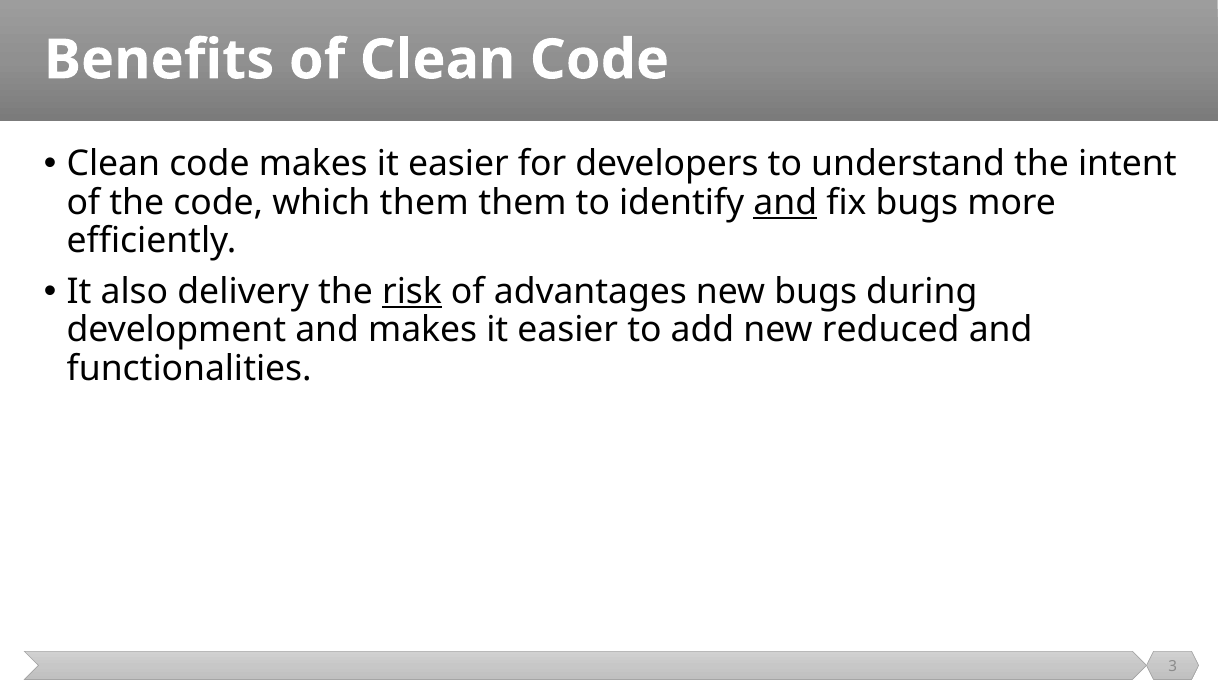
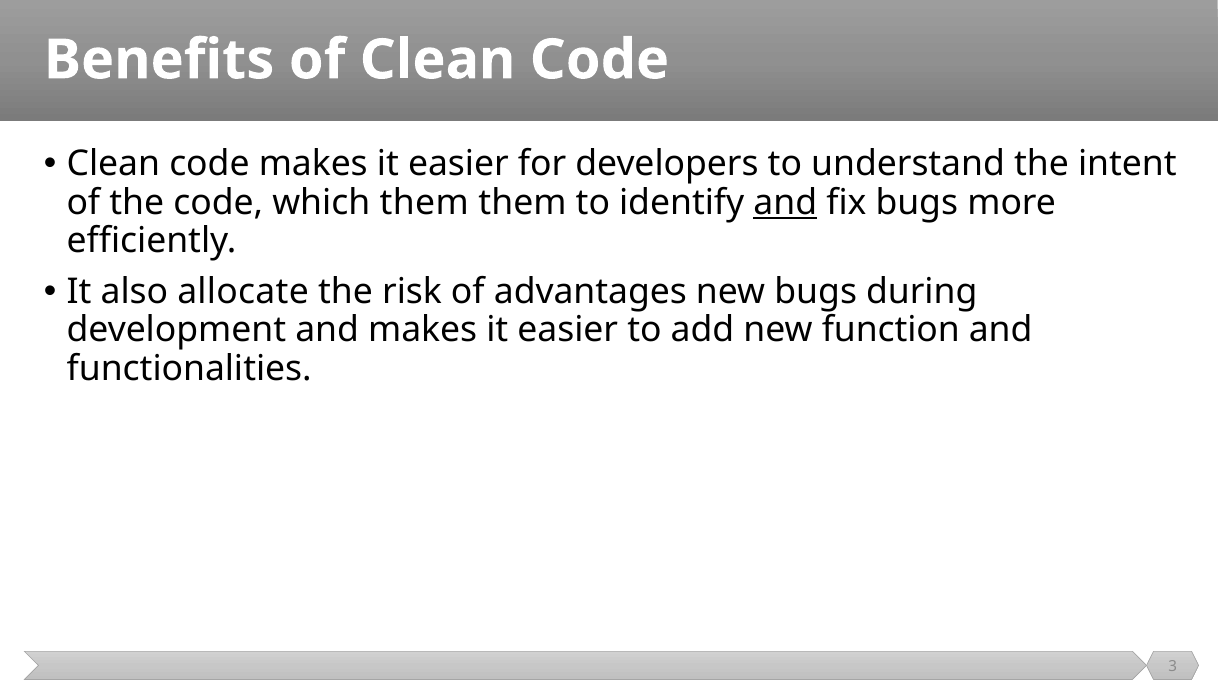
delivery: delivery -> allocate (243, 292)
risk underline: present -> none (412, 292)
reduced: reduced -> function (891, 330)
